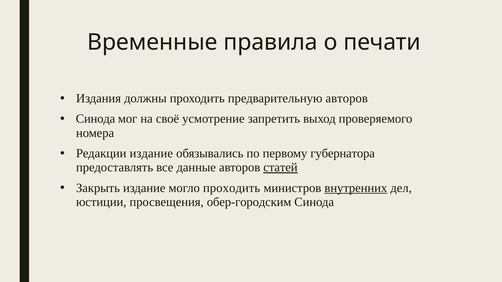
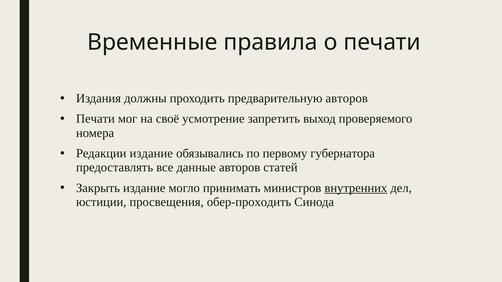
Синода: Синода -> Печати (95, 119)
статей underline: present -> none (281, 168)
могло проходить: проходить -> принимать (232, 188)
обер-городским: обер-городским -> обер-проходить (249, 202)
